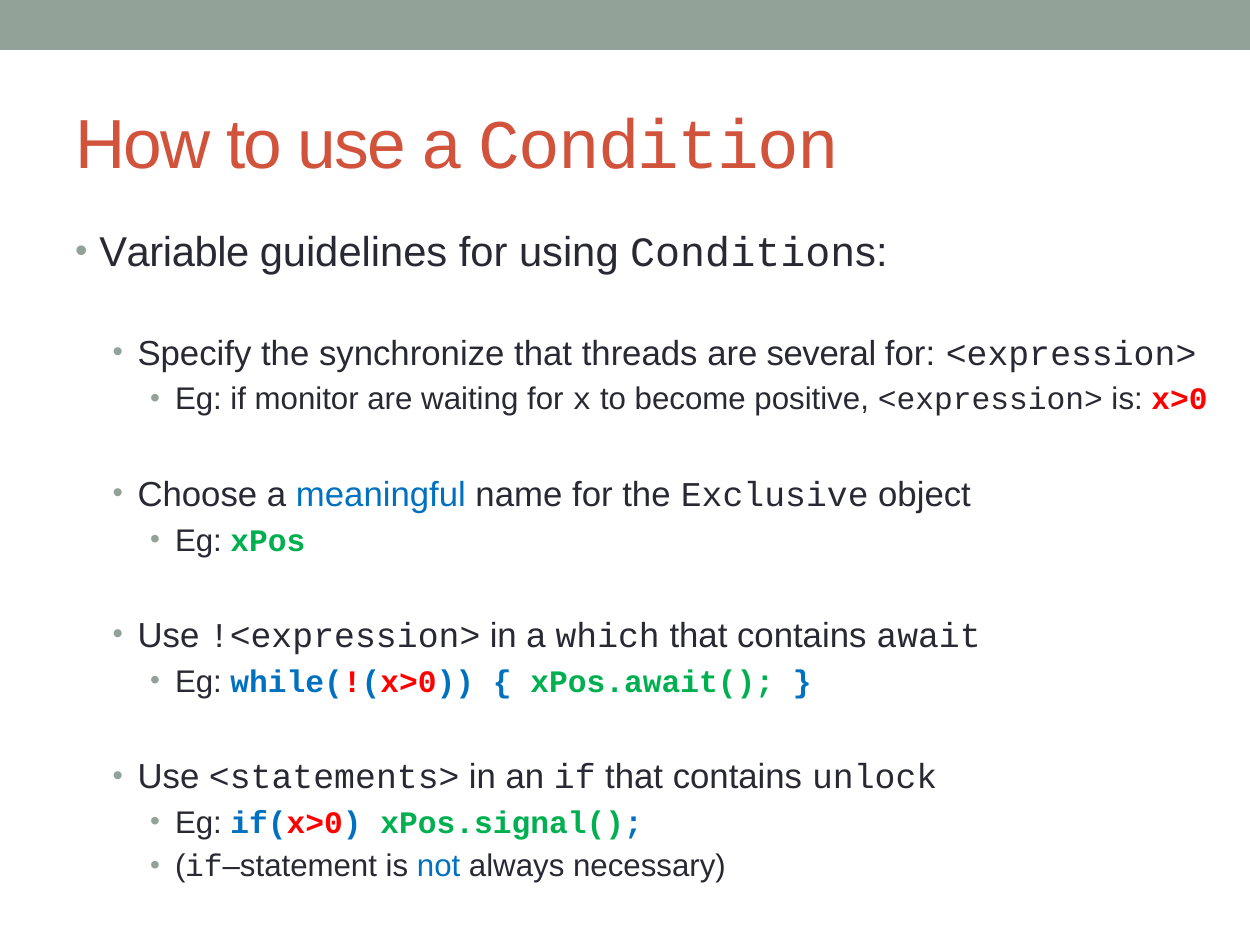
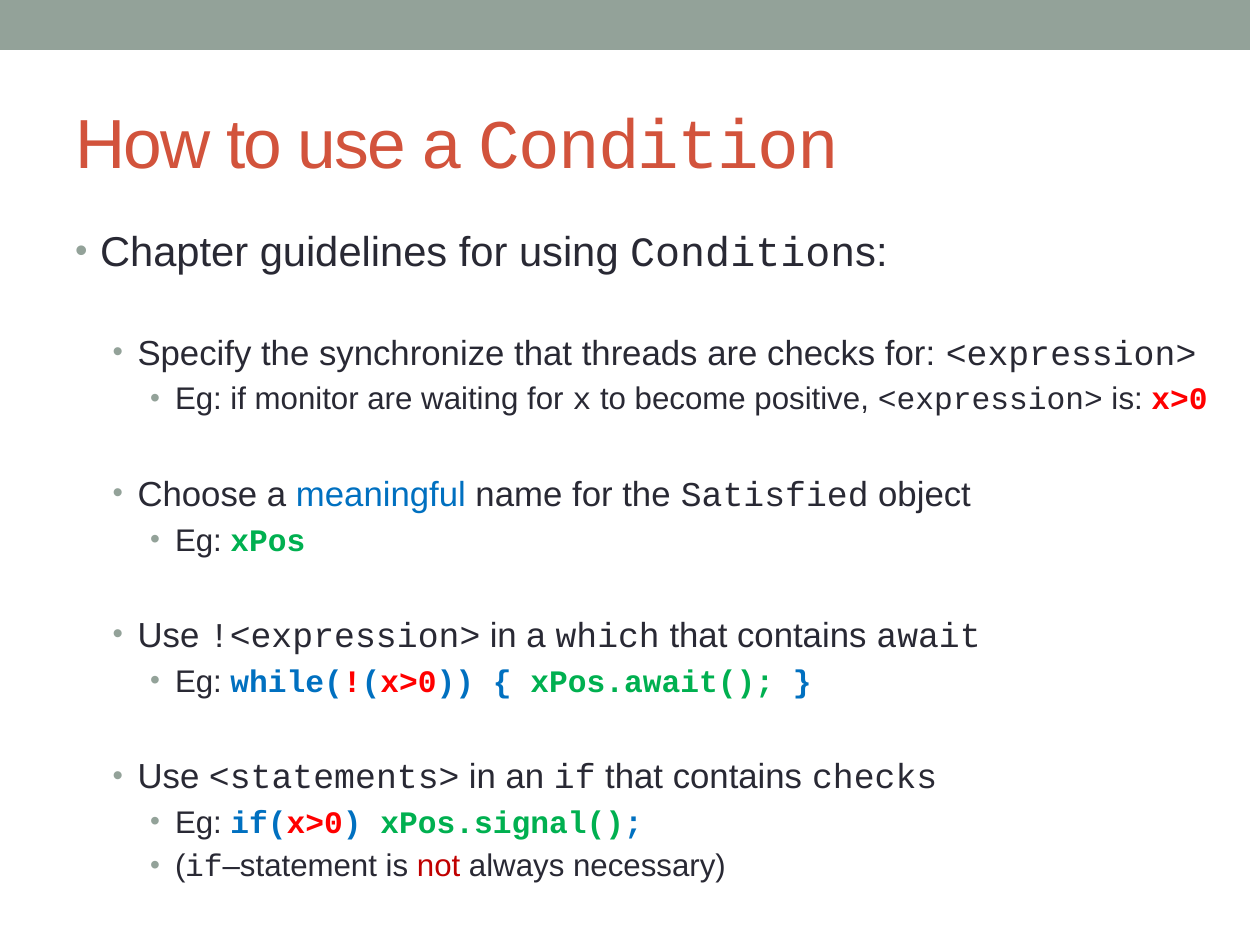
Variable: Variable -> Chapter (174, 253)
are several: several -> checks (821, 354)
Exclusive: Exclusive -> Satisfied (775, 495)
contains unlock: unlock -> checks (875, 777)
not colour: blue -> red (439, 866)
